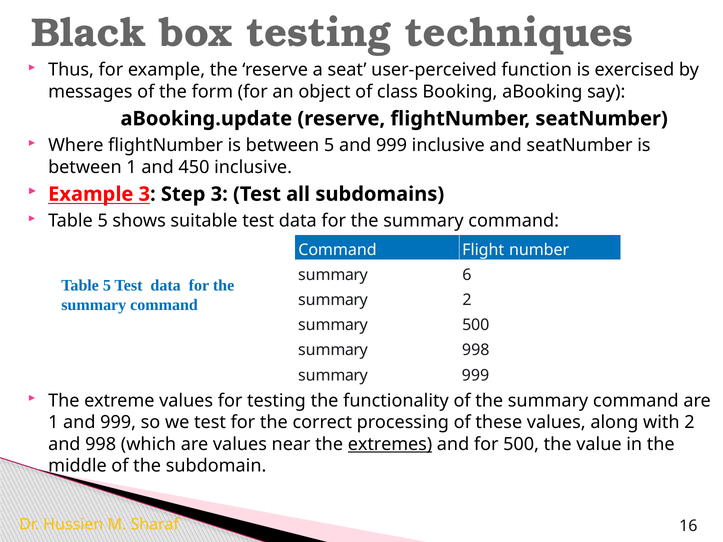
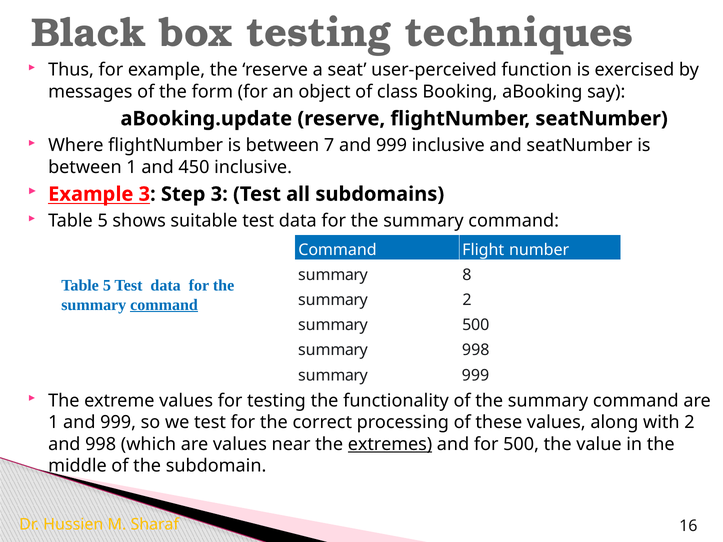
between 5: 5 -> 7 (329, 145)
6: 6 -> 8 (467, 275)
command underline: none -> present (164, 305)
